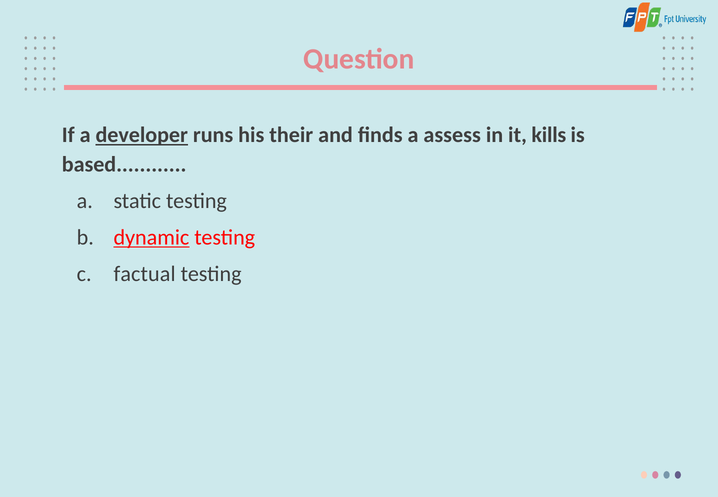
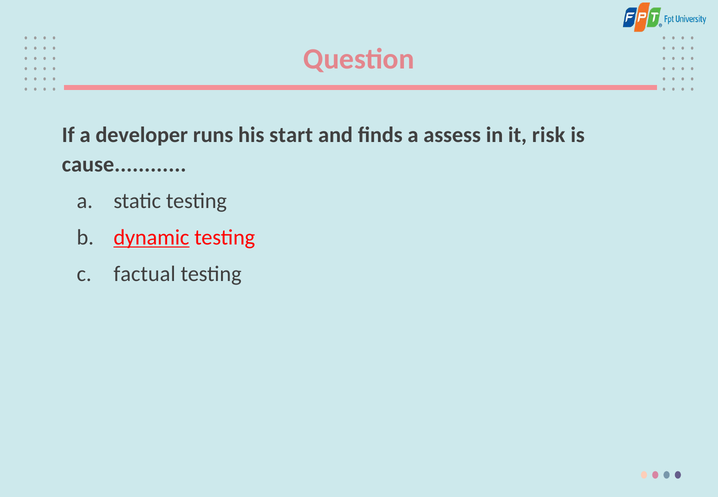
developer underline: present -> none (142, 135)
their: their -> start (291, 135)
kills: kills -> risk (549, 135)
based: based -> cause (124, 164)
